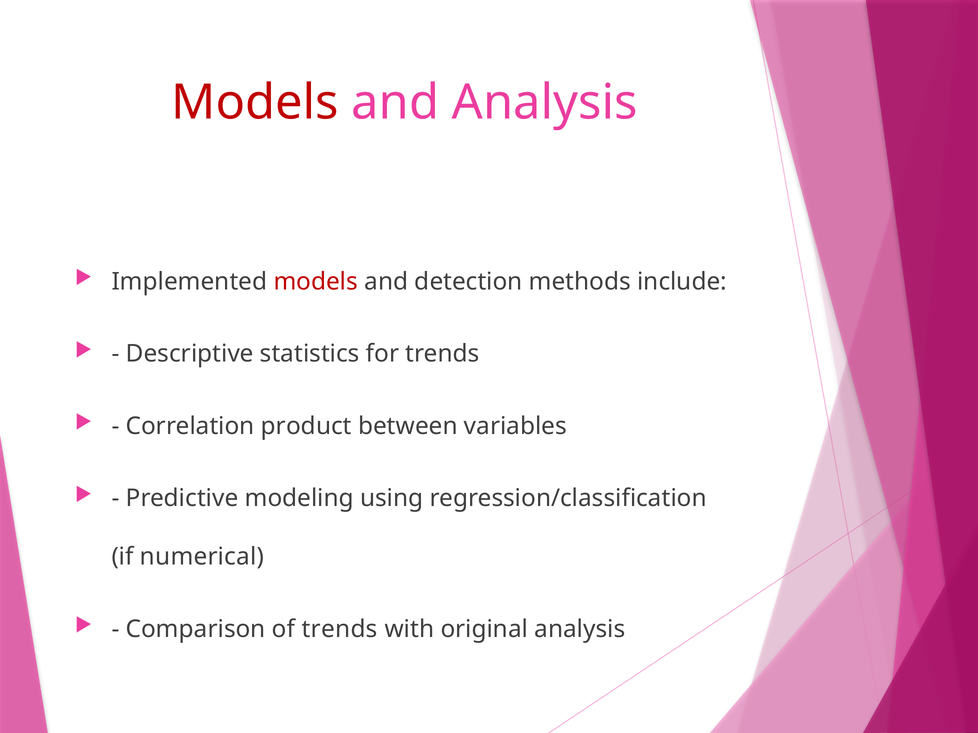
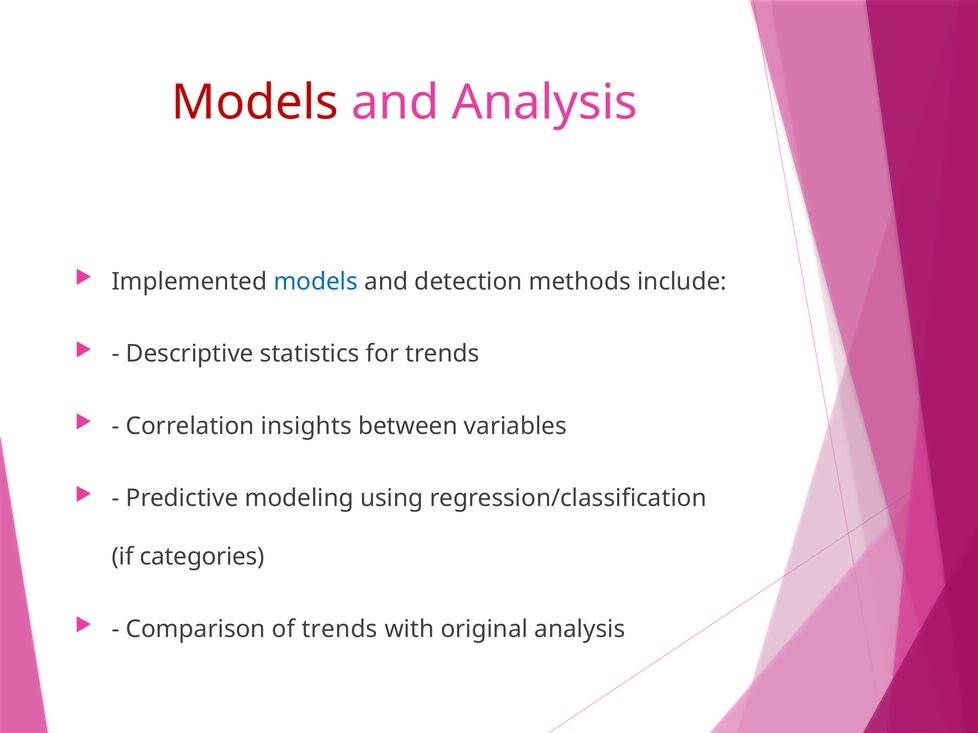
models colour: red -> blue (316, 282)
product: product -> insights (306, 426)
numerical: numerical -> categories (202, 557)
